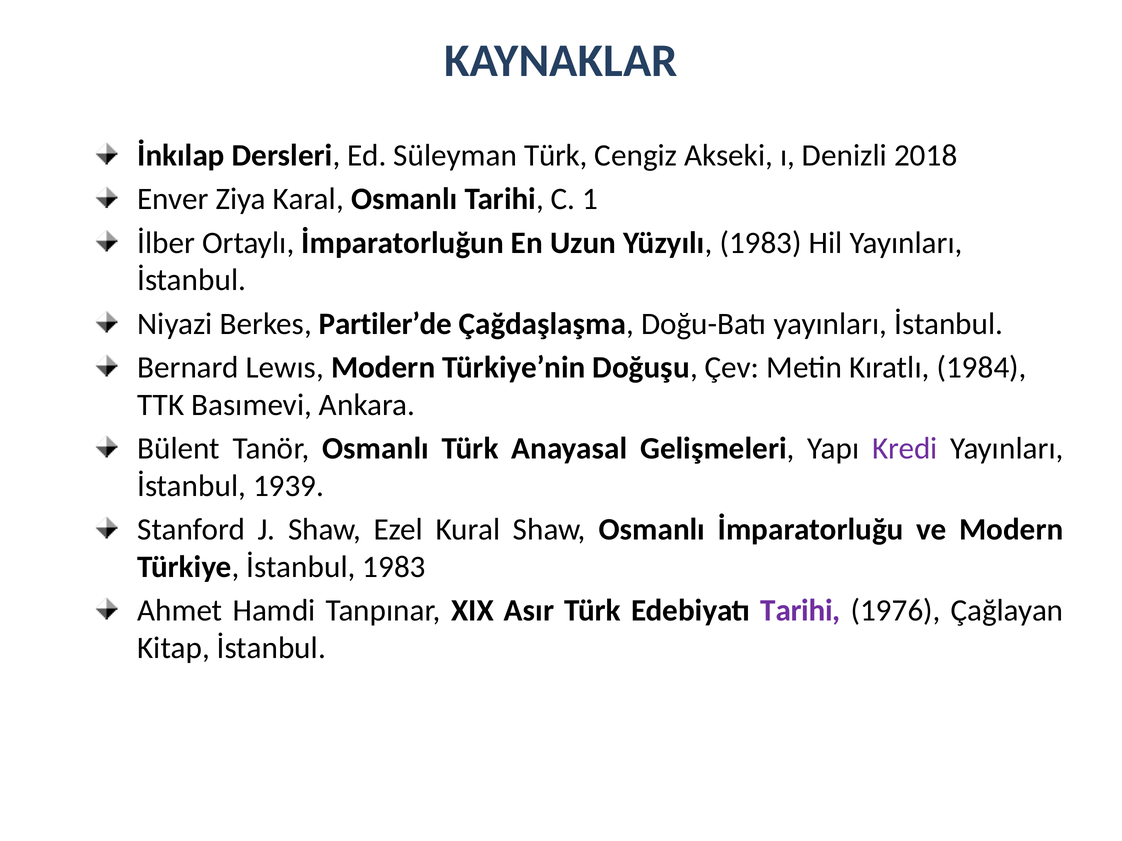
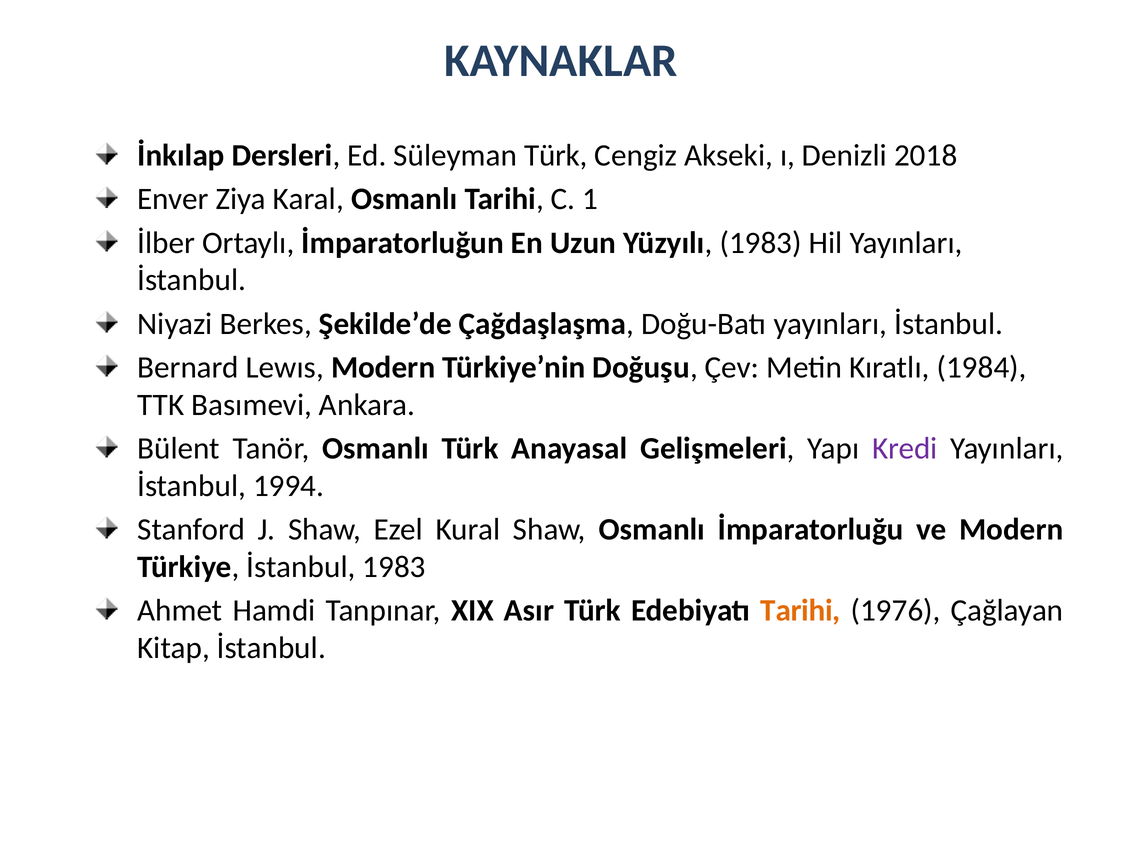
Partiler’de: Partiler’de -> Şekilde’de (385, 324)
1939: 1939 -> 1994 (289, 486)
Tarihi colour: purple -> orange (800, 611)
